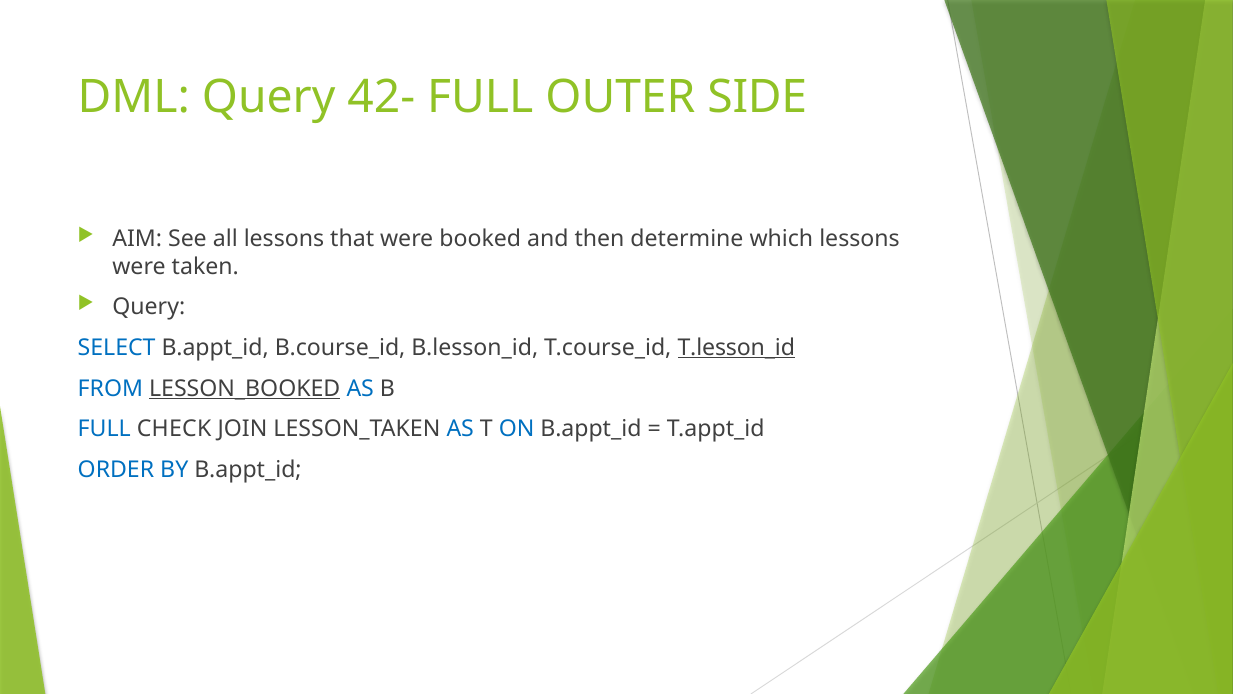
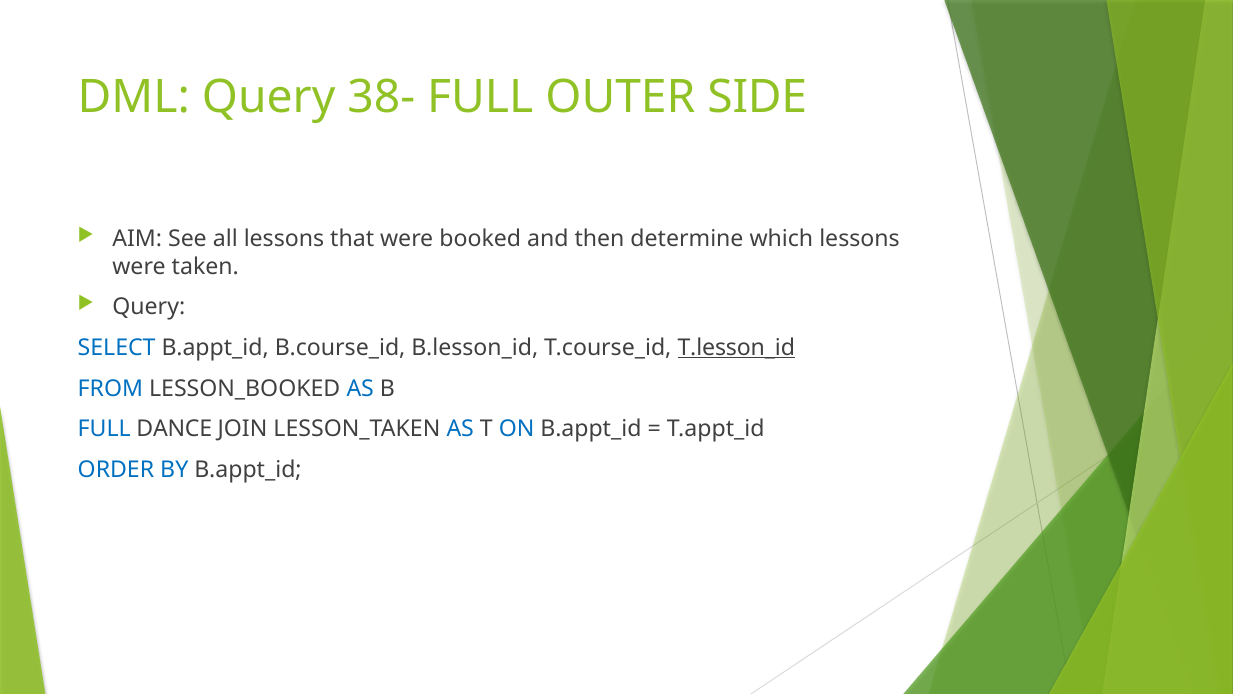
42-: 42- -> 38- (381, 97)
LESSON_BOOKED underline: present -> none (245, 388)
CHECK: CHECK -> DANCE (174, 429)
